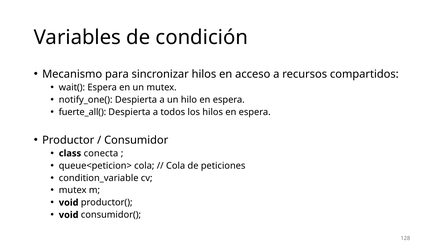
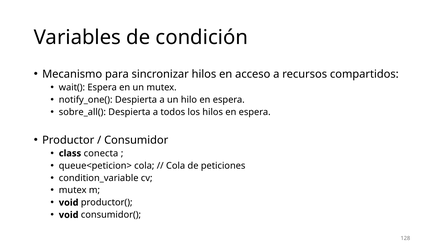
fuerte_all(: fuerte_all( -> sobre_all( (82, 112)
